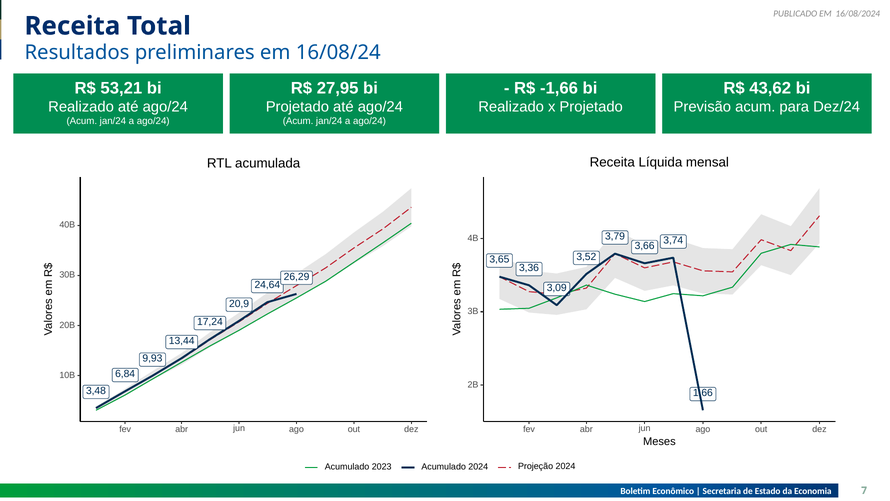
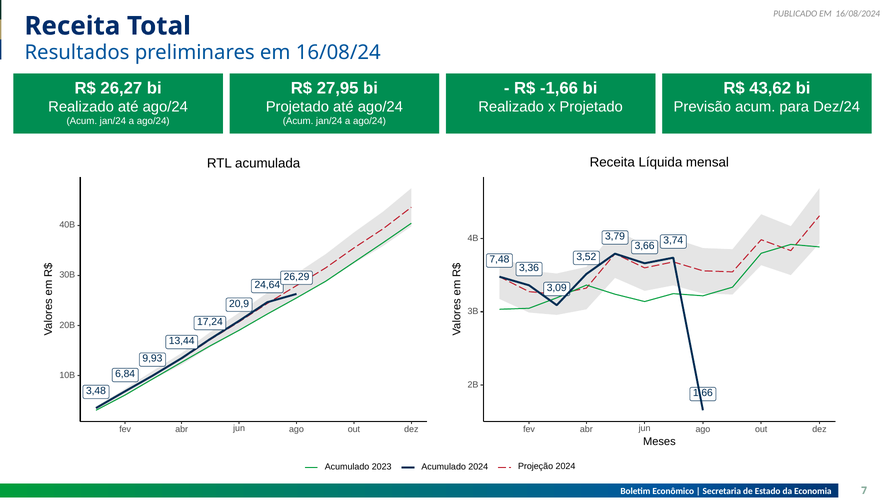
53,21: 53,21 -> 26,27 (121, 88)
3,65: 3,65 -> 7,48 (499, 259)
